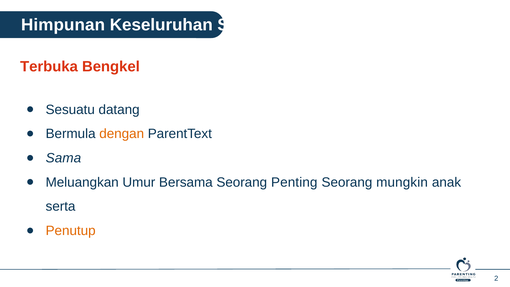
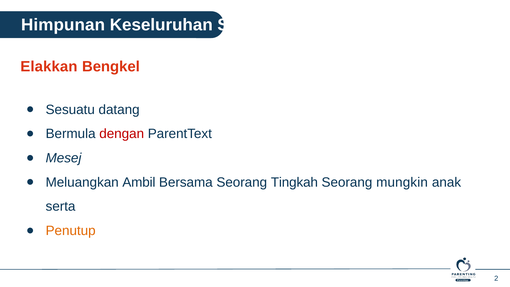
Terbuka: Terbuka -> Elakkan (49, 67)
dengan colour: orange -> red (122, 134)
Sama: Sama -> Mesej (64, 158)
Umur: Umur -> Ambil (139, 182)
Penting: Penting -> Tingkah (294, 182)
